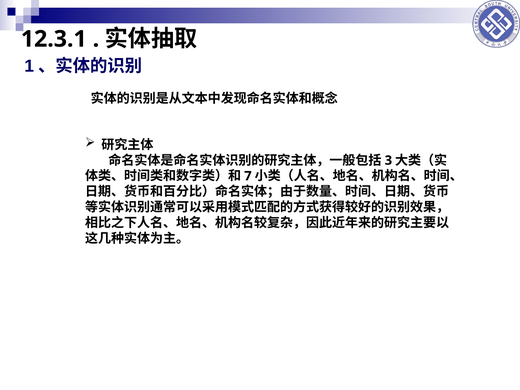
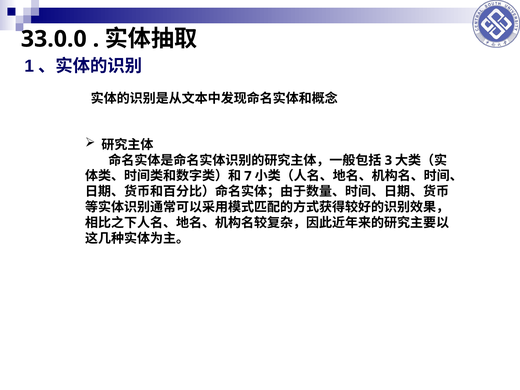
12.3.1: 12.3.1 -> 33.0.0 (54, 39)
